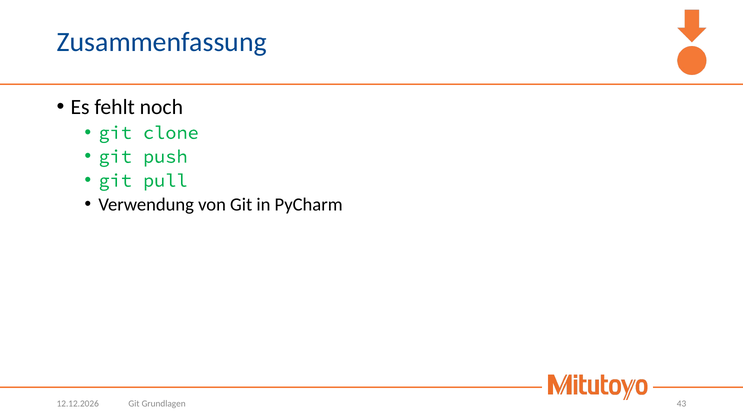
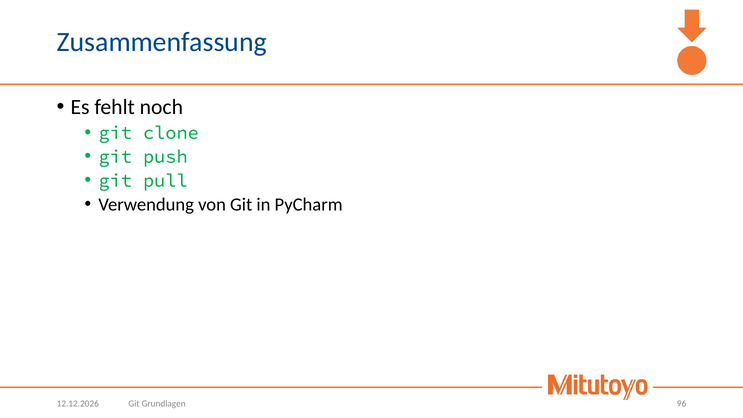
43: 43 -> 96 (682, 404)
